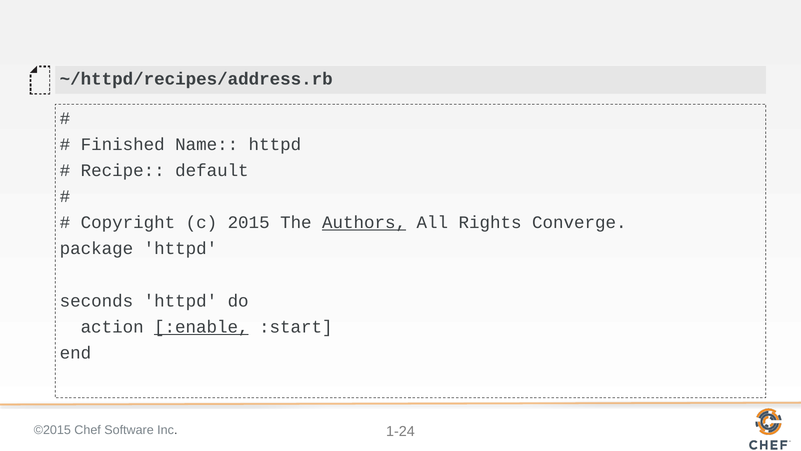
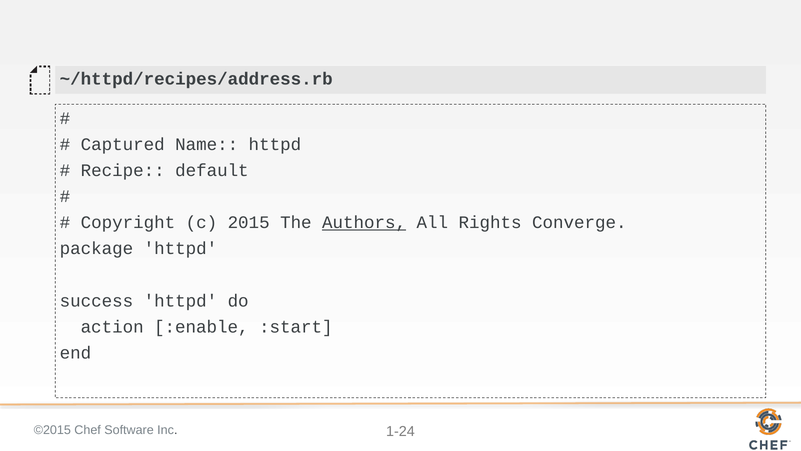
Finished: Finished -> Captured (123, 144)
seconds: seconds -> success (96, 300)
:enable underline: present -> none (201, 326)
